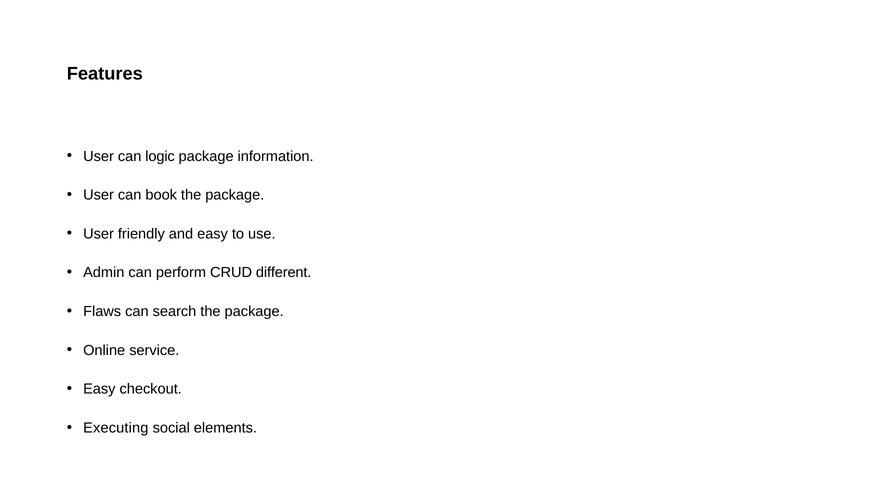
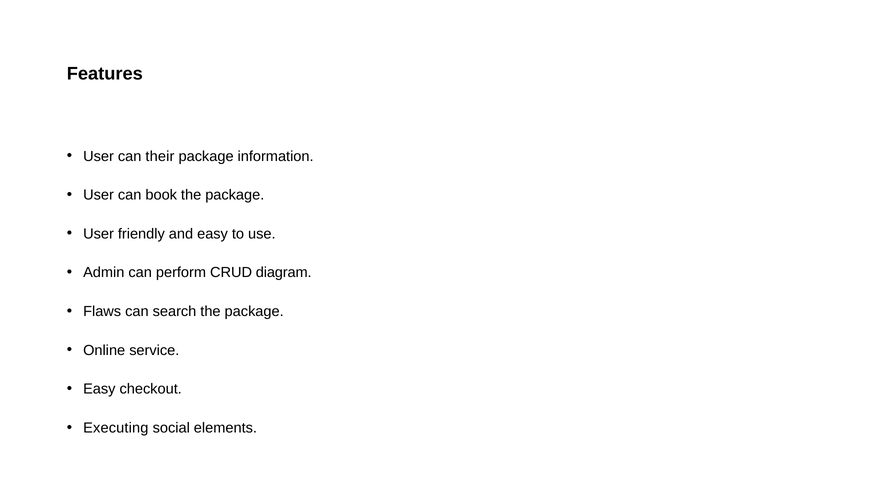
logic: logic -> their (160, 156)
different: different -> diagram (284, 273)
